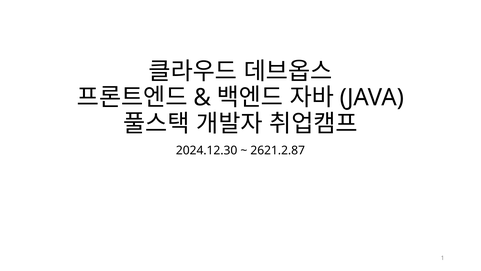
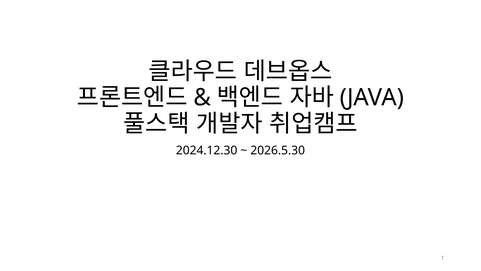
2621.2.87: 2621.2.87 -> 2026.5.30 (278, 150)
